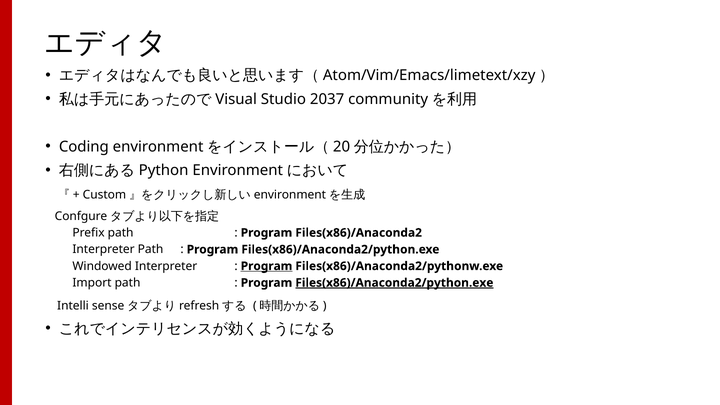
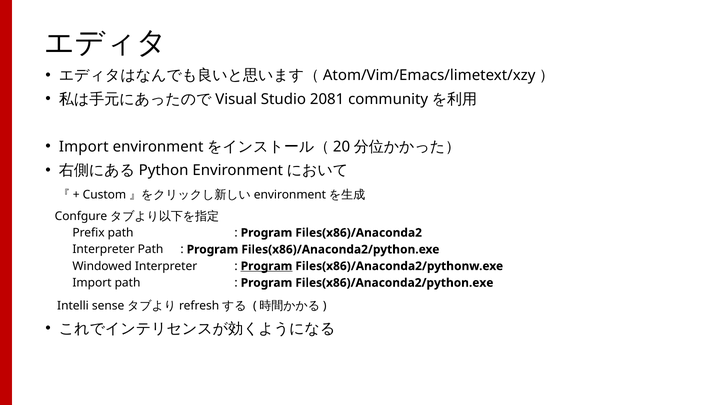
2037: 2037 -> 2081 (327, 99)
Coding: Coding -> Import (84, 147)
Files(x86)/Anaconda2/python.exe underline: present -> none (394, 283)
